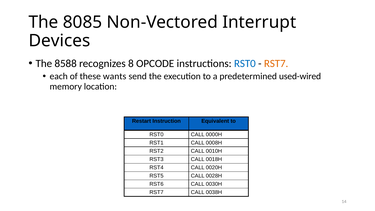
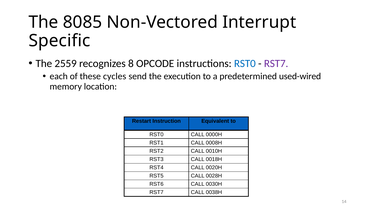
Devices: Devices -> Specific (59, 41)
8588: 8588 -> 2559 (66, 63)
RST7 colour: orange -> purple (276, 63)
wants: wants -> cycles (115, 76)
